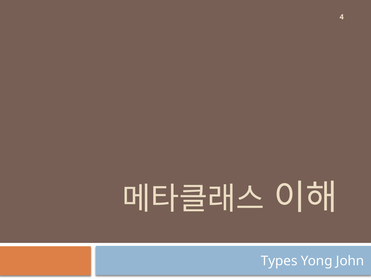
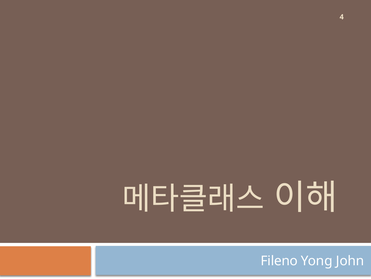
Types: Types -> Fileno (279, 260)
